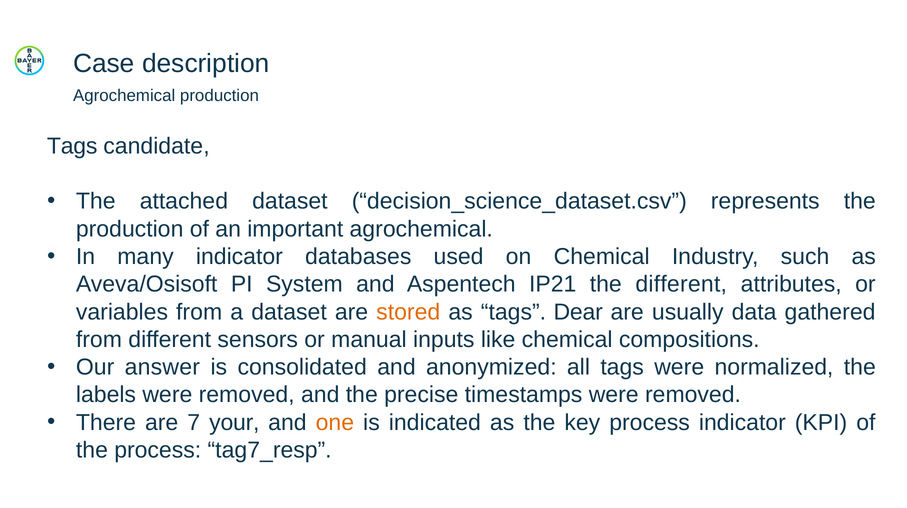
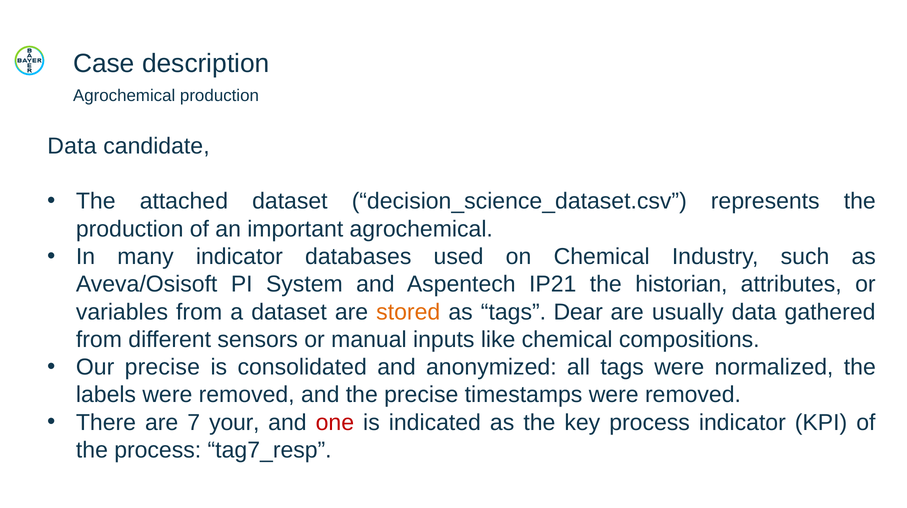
Tags: Tags -> Data (72, 146)
the different: different -> historian (681, 284)
Our answer: answer -> precise (162, 367)
one colour: orange -> red (335, 422)
